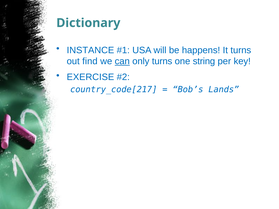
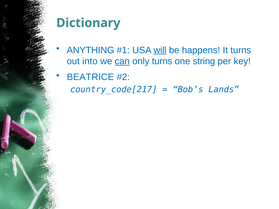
INSTANCE: INSTANCE -> ANYTHING (91, 50)
will underline: none -> present (160, 50)
find: find -> into (90, 61)
EXERCISE: EXERCISE -> BEATRICE (90, 77)
